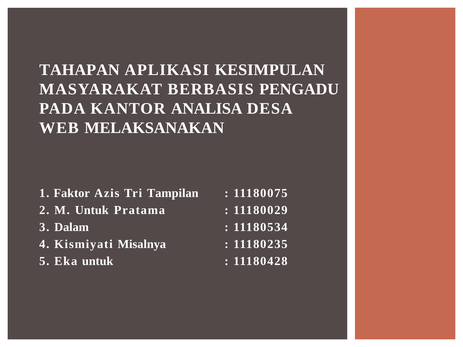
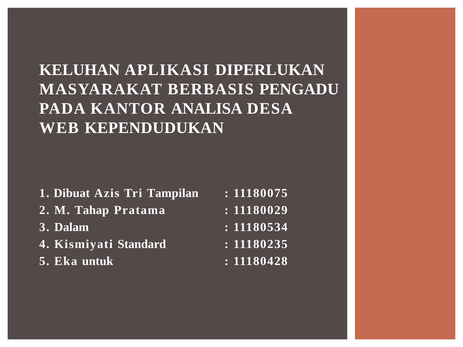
TAHAPAN: TAHAPAN -> KELUHAN (80, 70)
KESIMPULAN: KESIMPULAN -> DIPERLUKAN (270, 70)
MELAKSANAKAN: MELAKSANAKAN -> KEPENDUDUKAN (154, 128)
Faktor: Faktor -> Dibuat (72, 193)
M Untuk: Untuk -> Tahap (92, 210)
Misalnya: Misalnya -> Standard (142, 244)
